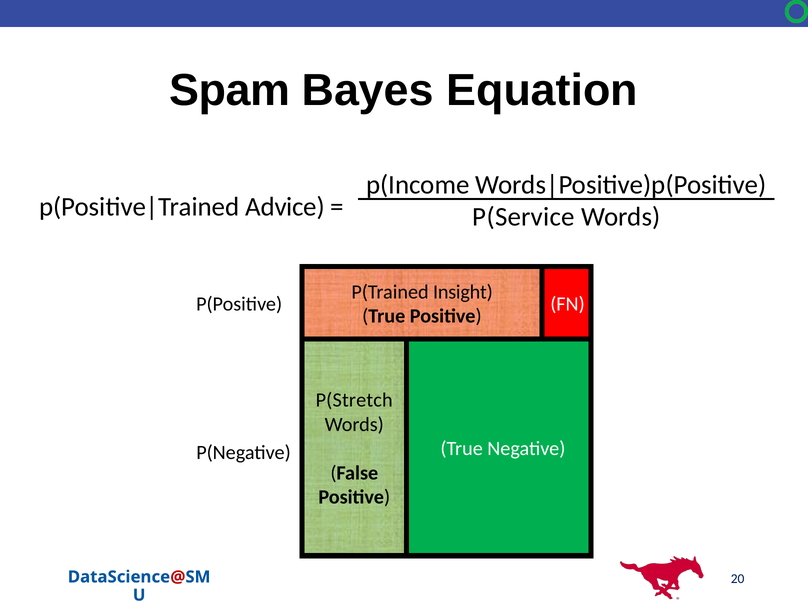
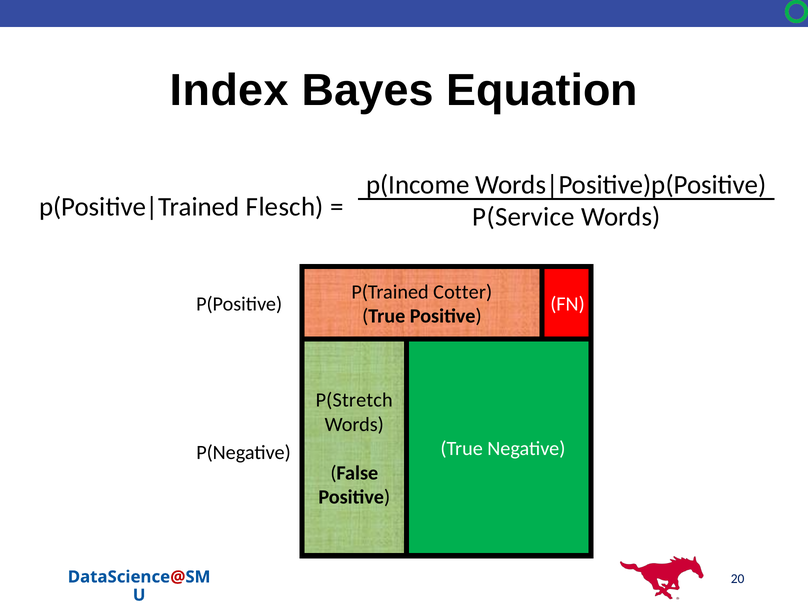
Spam: Spam -> Index (229, 91)
Advice: Advice -> Flesch (285, 207)
Insight: Insight -> Cotter (463, 292)
